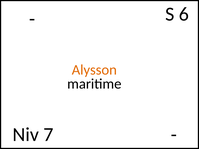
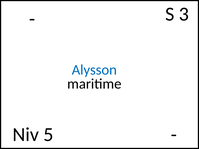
6: 6 -> 3 (184, 14)
Alysson colour: orange -> blue (94, 70)
7: 7 -> 5 (48, 135)
